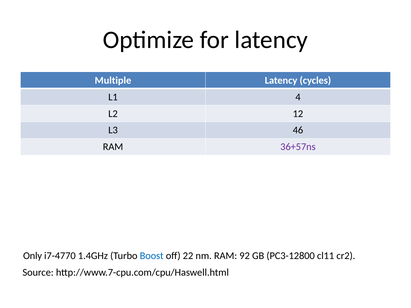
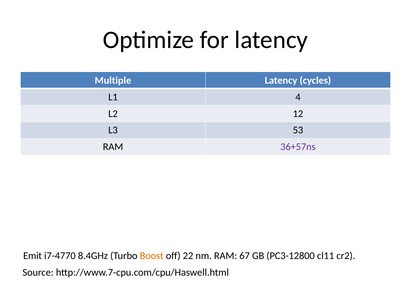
46: 46 -> 53 (298, 130)
Only: Only -> Emit (33, 256)
1.4GHz: 1.4GHz -> 8.4GHz (93, 256)
Boost colour: blue -> orange (152, 256)
92: 92 -> 67 (245, 256)
